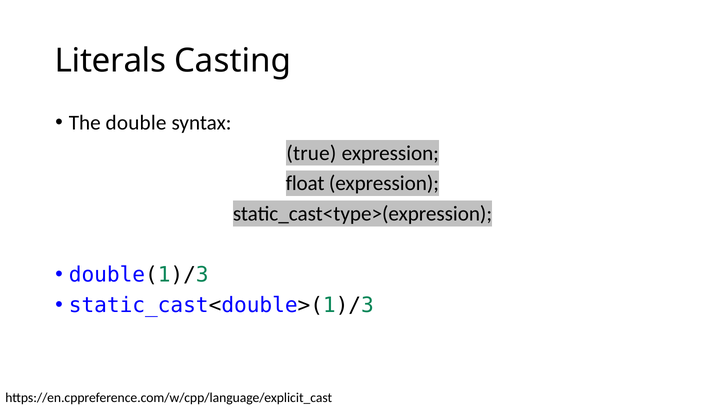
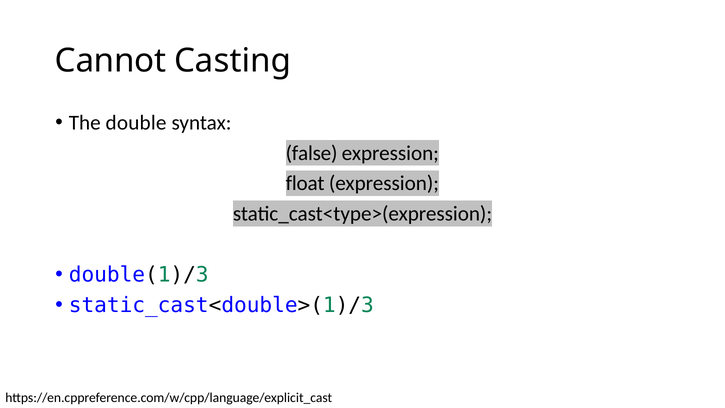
Literals: Literals -> Cannot (110, 61)
true: true -> false (312, 153)
